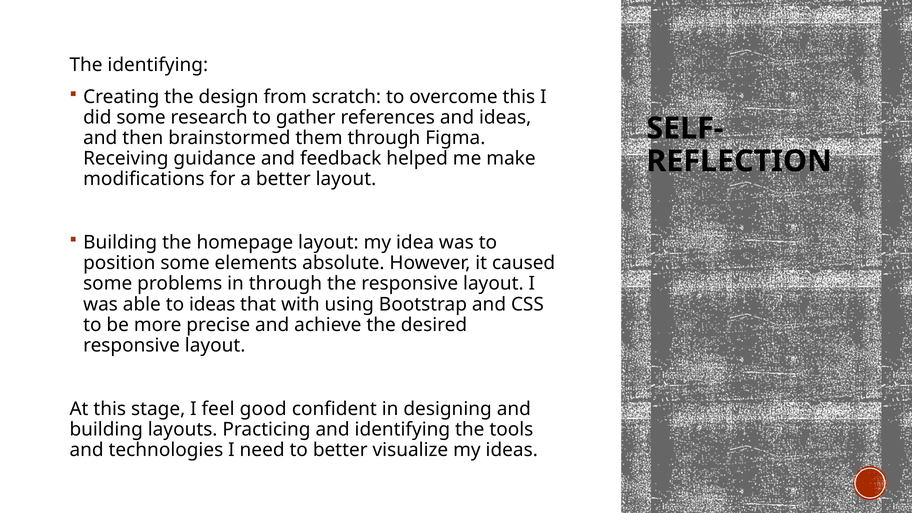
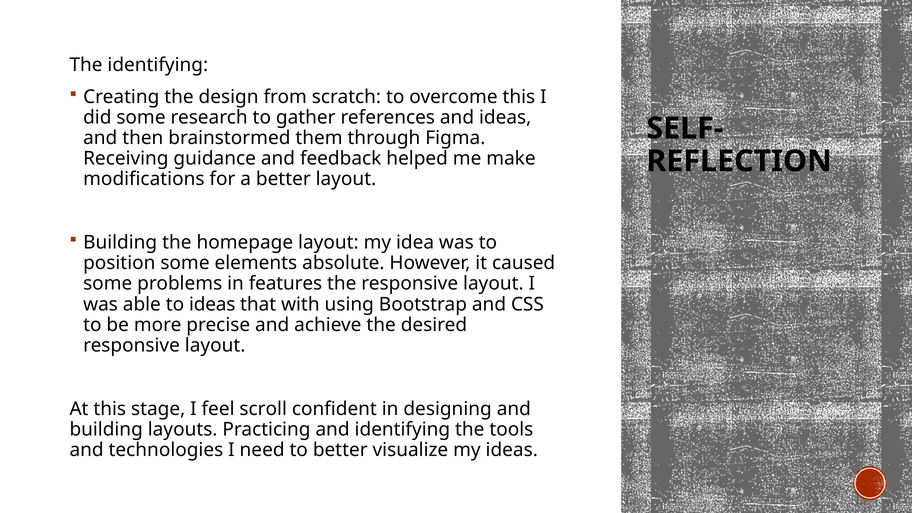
in through: through -> features (285, 284)
good: good -> scroll (263, 409)
